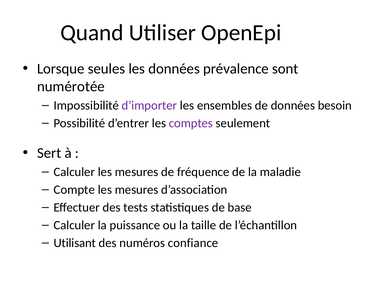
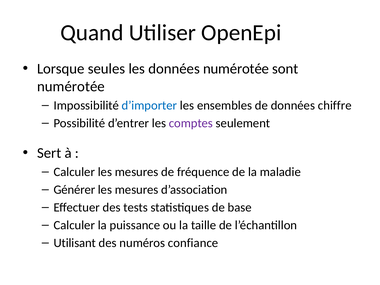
données prévalence: prévalence -> numérotée (236, 69)
d’importer colour: purple -> blue (149, 105)
besoin: besoin -> chiffre (335, 105)
Compte: Compte -> Générer (74, 190)
